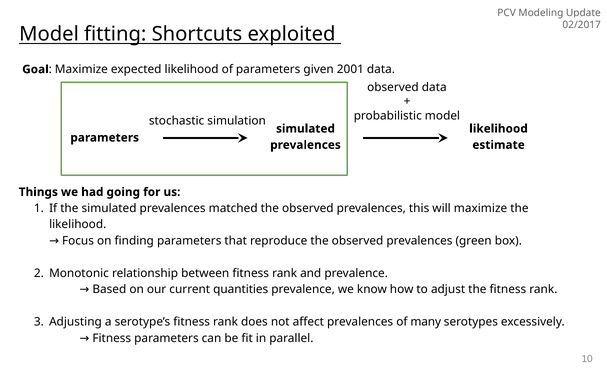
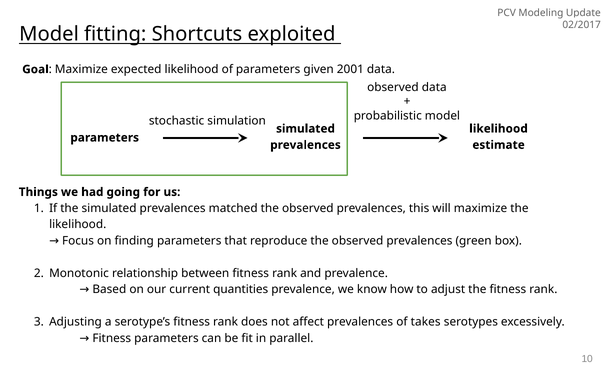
many: many -> takes (426, 322)
